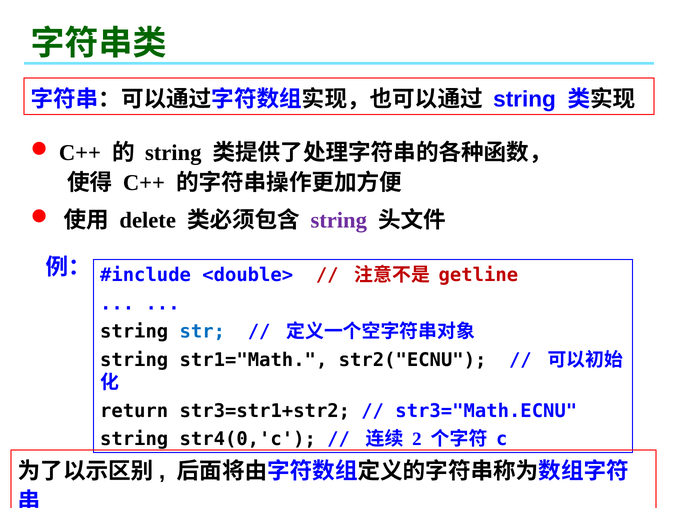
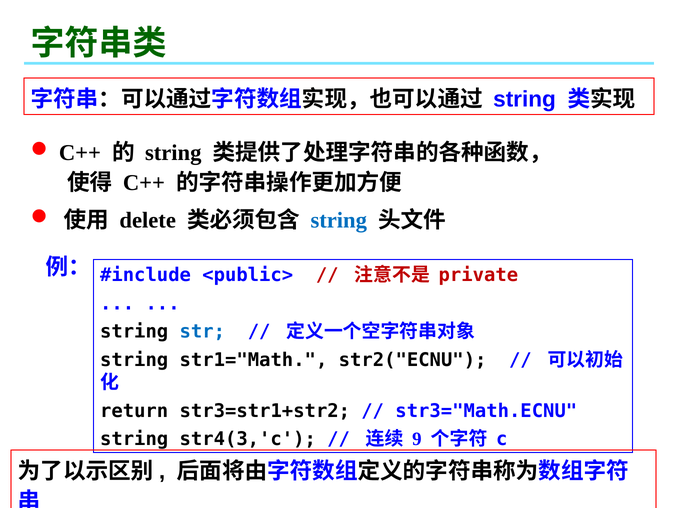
string colour: purple -> blue (339, 221)
<double>: <double> -> <public> (248, 276)
getline: getline -> private (478, 276)
str4(0,'c: str4(0,'c -> str4(3,'c (248, 439)
2: 2 -> 9 (417, 439)
